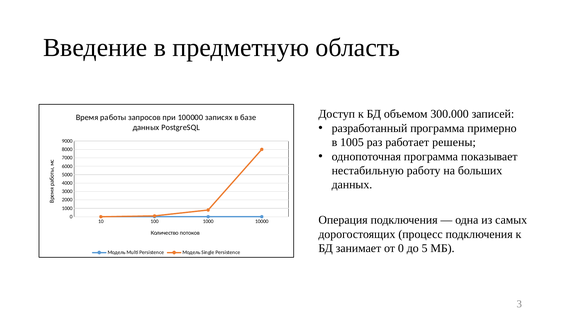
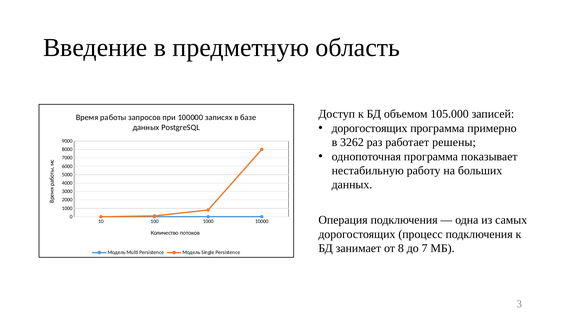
300.000: 300.000 -> 105.000 (450, 114)
разработанный: разработанный -> дорогостоящих (370, 128)
1005: 1005 -> 3262 (352, 142)
от 0: 0 -> 8 (401, 248)
5: 5 -> 7 (425, 248)
